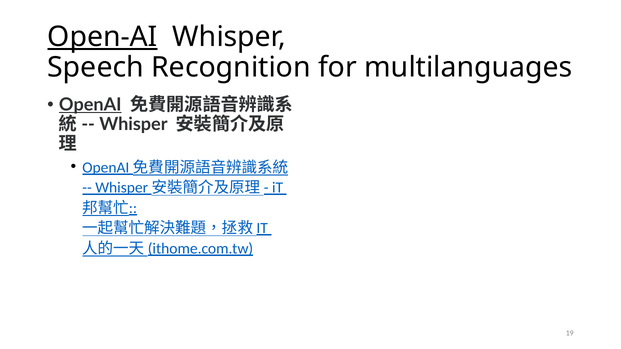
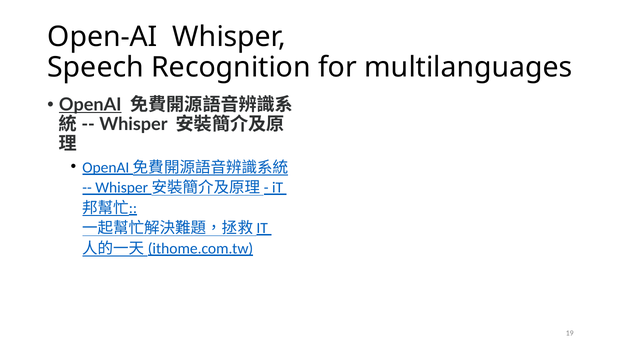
Open-AI underline: present -> none (102, 37)
